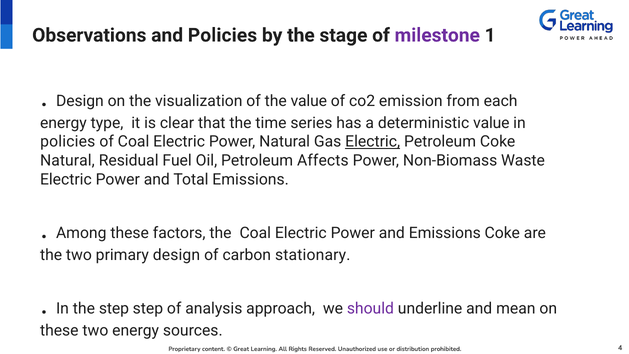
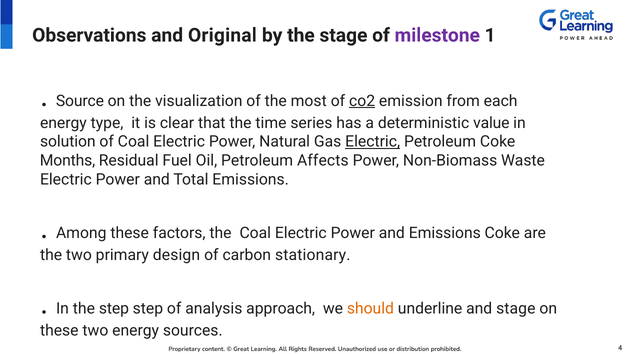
and Policies: Policies -> Original (222, 35)
Design: Design -> Source (80, 101)
the value: value -> most (309, 101)
co2 underline: none -> present (362, 101)
policies: policies -> solution (68, 142)
Natural: Natural -> Months (68, 161)
should colour: purple -> orange (370, 308)
and mean: mean -> stage (516, 308)
